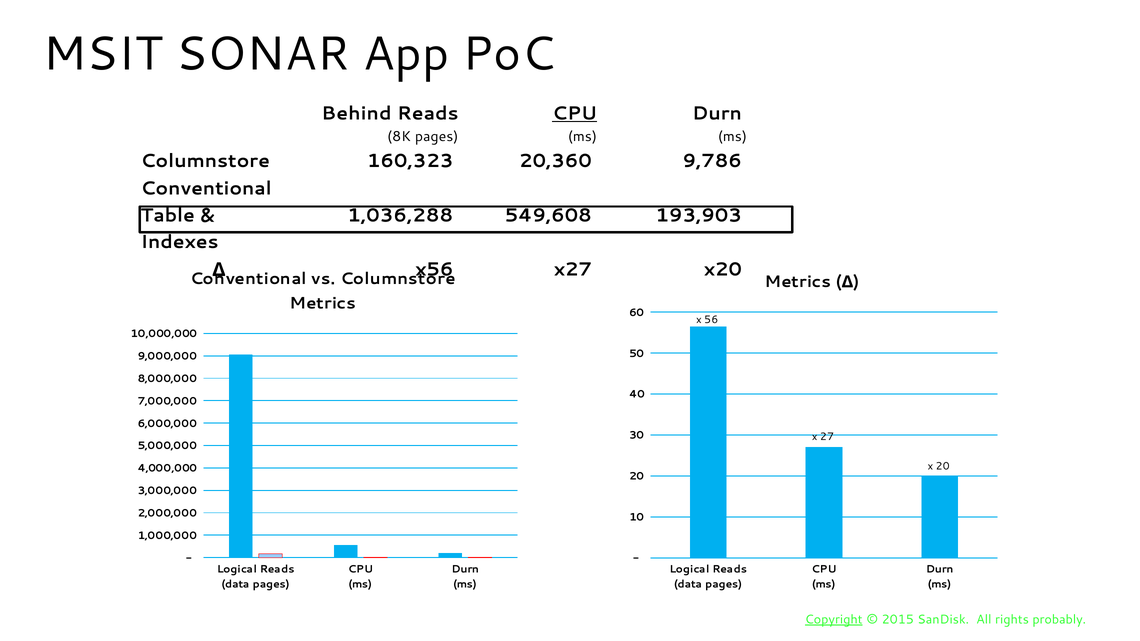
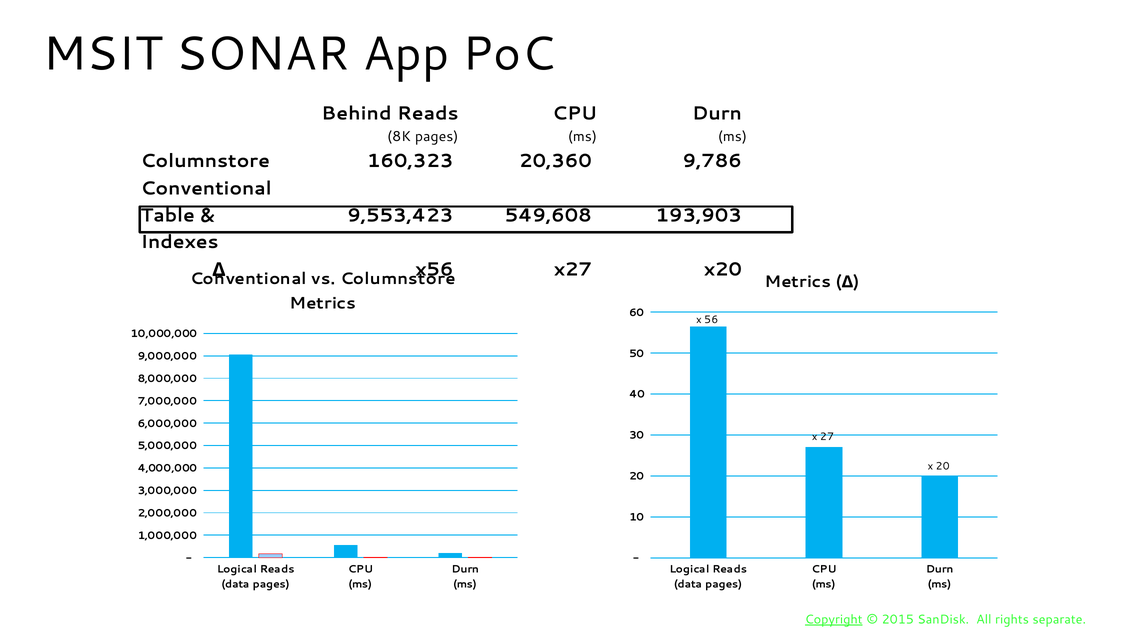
CPU underline: present -> none (575, 113)
1,036,288: 1,036,288 -> 9,553,423 (400, 215)
probably: probably -> separate (1059, 620)
